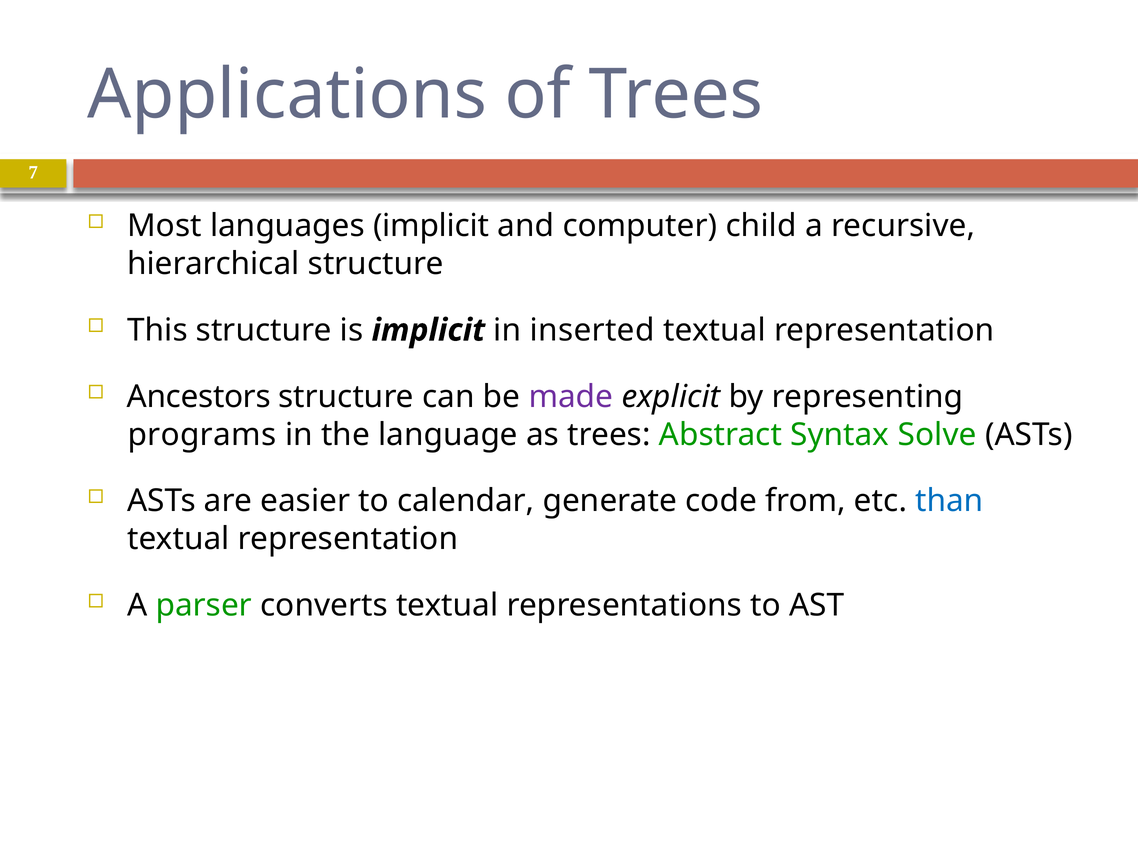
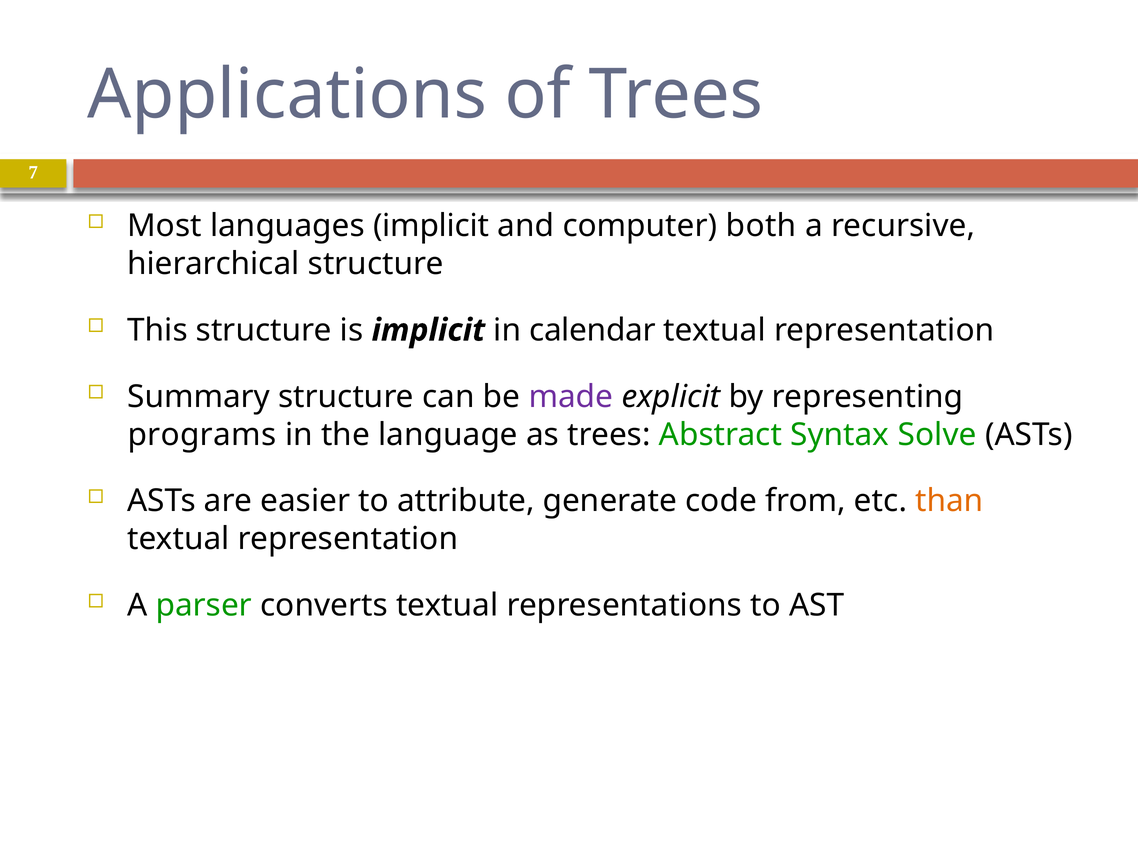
child: child -> both (761, 226)
inserted: inserted -> calendar (592, 330)
Ancestors: Ancestors -> Summary (199, 397)
calendar: calendar -> attribute (466, 501)
than colour: blue -> orange (949, 501)
